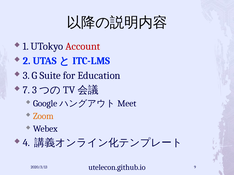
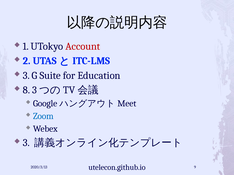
7: 7 -> 8 (26, 90)
Zoom colour: orange -> blue (43, 116)
4: 4 -> 3 (26, 143)
